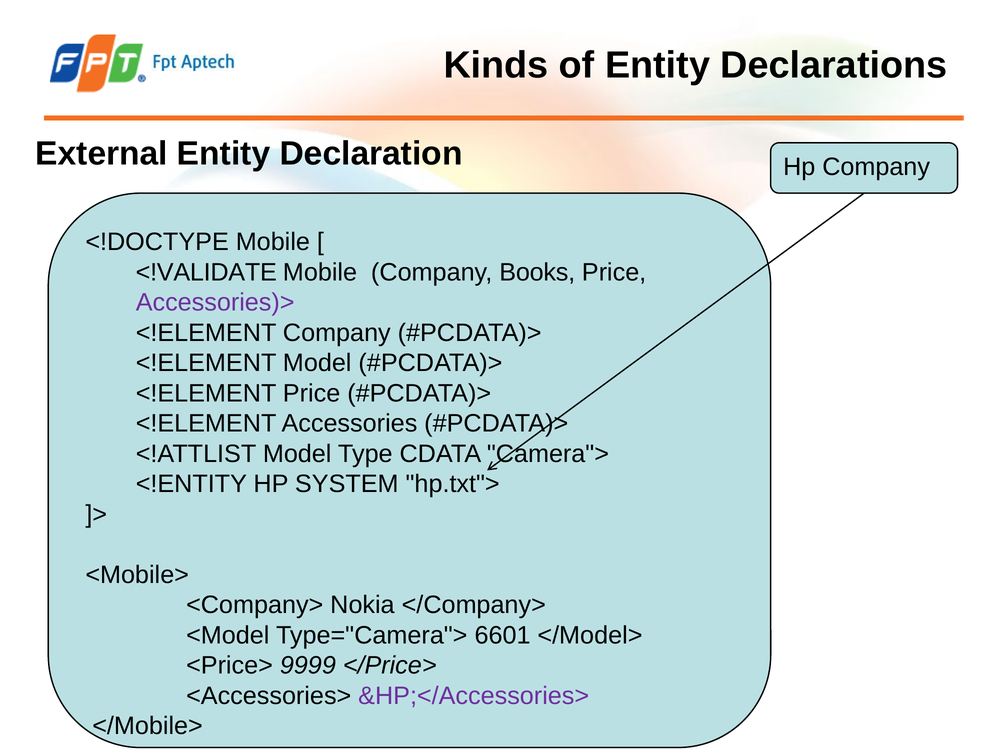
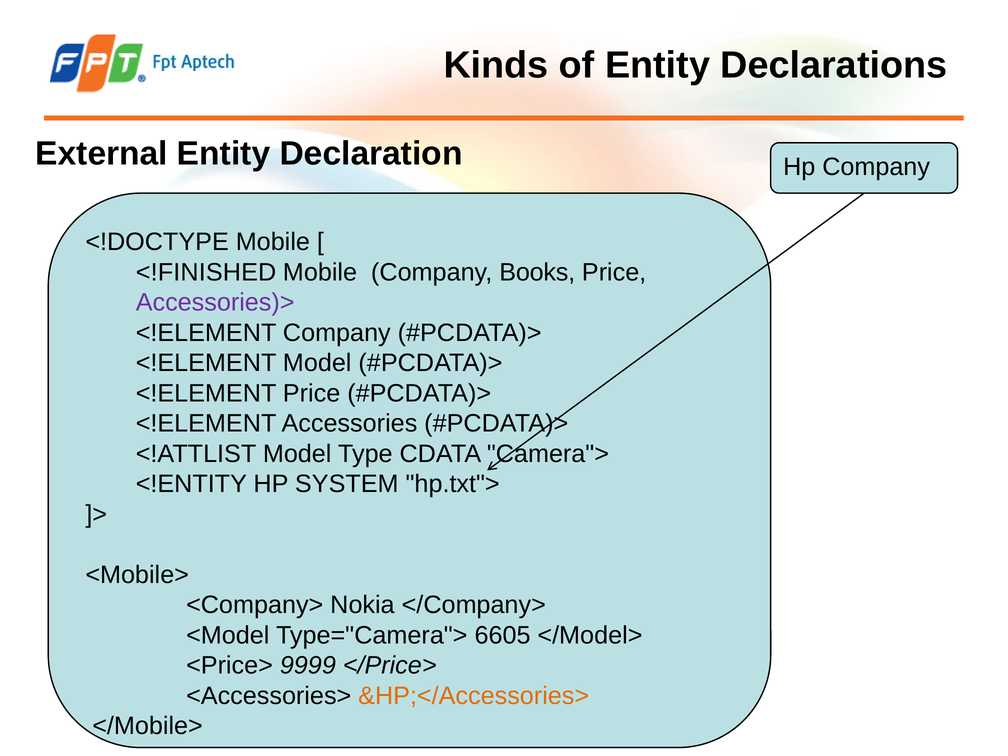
<!VALIDATE: <!VALIDATE -> <!FINISHED (206, 272)
6601: 6601 -> 6605 (503, 635)
&HP;</Accessories> colour: purple -> orange (474, 696)
